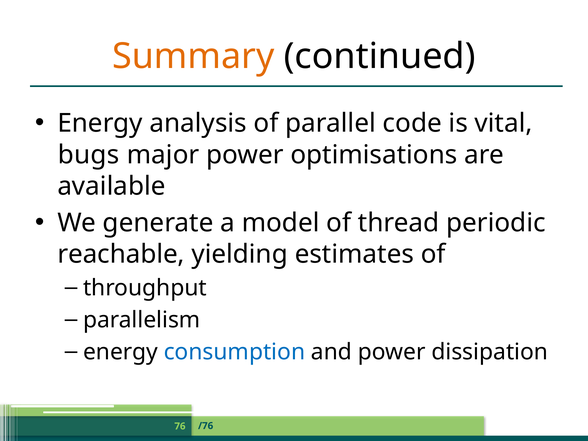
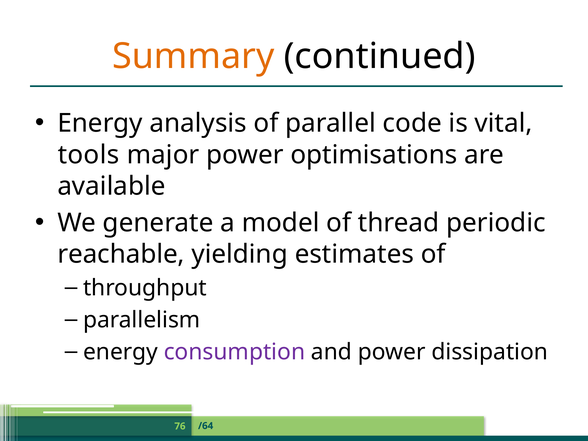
bugs: bugs -> tools (89, 155)
consumption colour: blue -> purple (234, 352)
/76: /76 -> /64 (206, 426)
